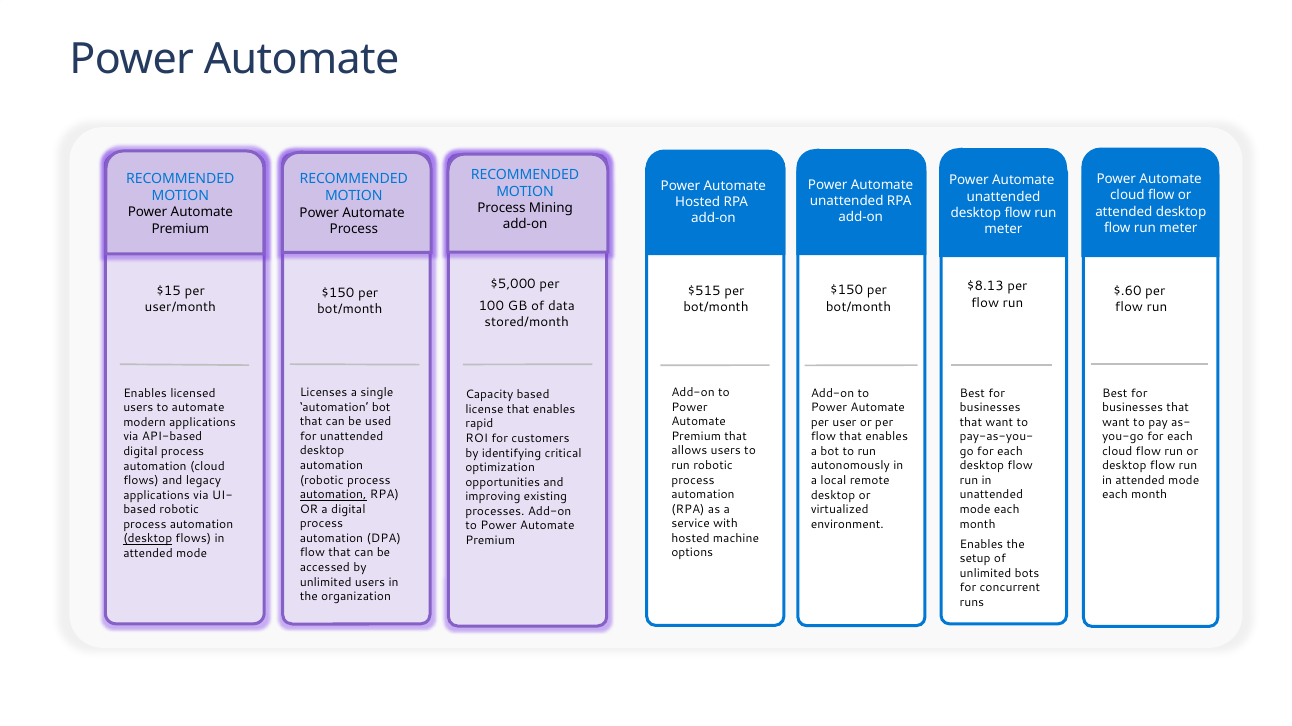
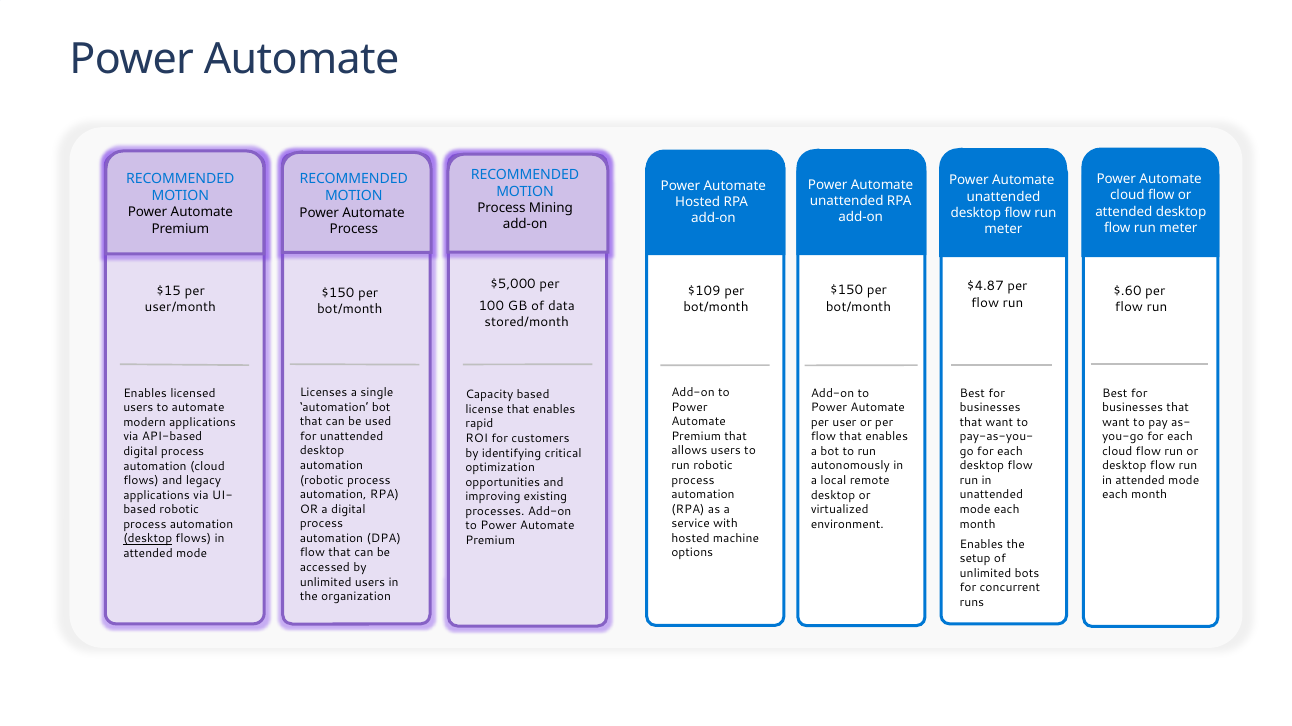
$8.13: $8.13 -> $4.87 (985, 287)
$515: $515 -> $109 (704, 291)
automation underline: present -> none (333, 495)
